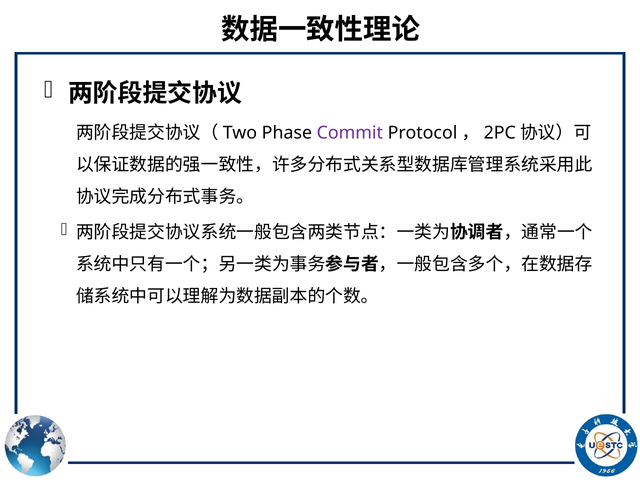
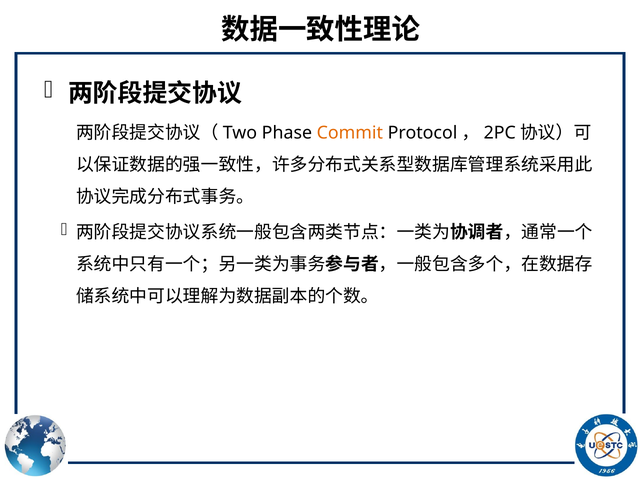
Commit colour: purple -> orange (350, 133)
